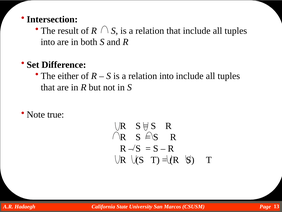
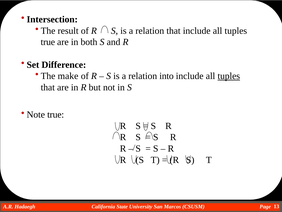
into: into -> true (48, 42)
either: either -> make (68, 76)
tuples underline: none -> present (229, 76)
